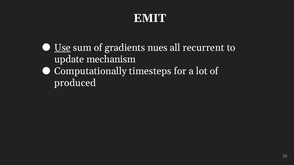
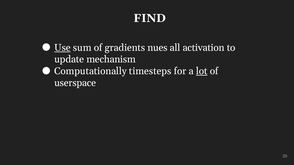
EMIT: EMIT -> FIND (150, 18)
recurrent: recurrent -> activation (204, 48)
lot underline: none -> present (202, 71)
produced: produced -> userspace (75, 83)
